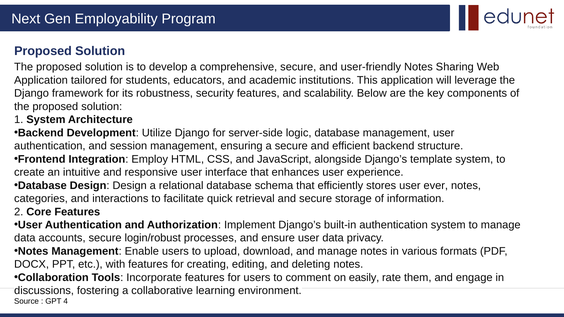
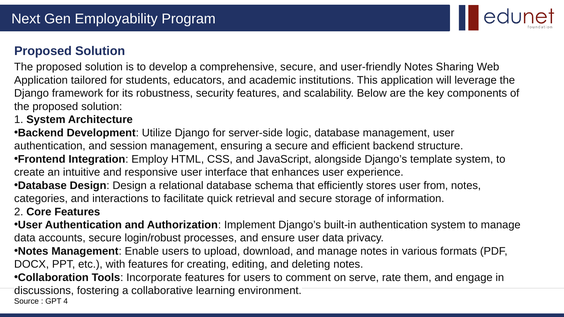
ever: ever -> from (436, 186)
easily: easily -> serve (364, 278)
